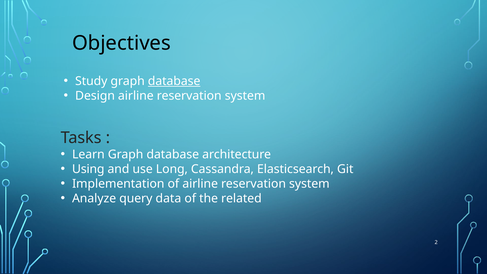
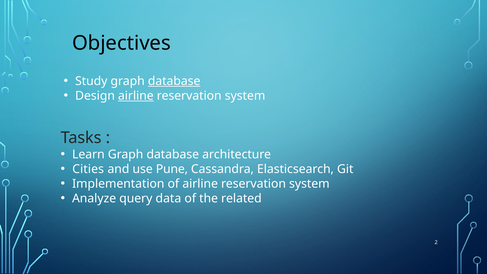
airline underline: none -> present (136, 96)
Using: Using -> Cities (88, 169)
Long: Long -> Pune (172, 169)
